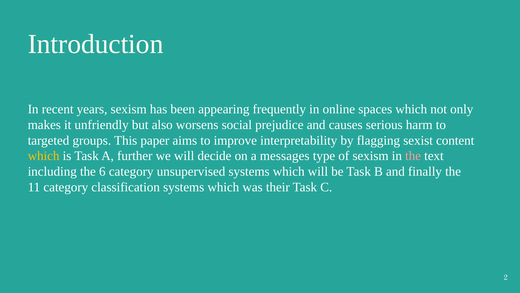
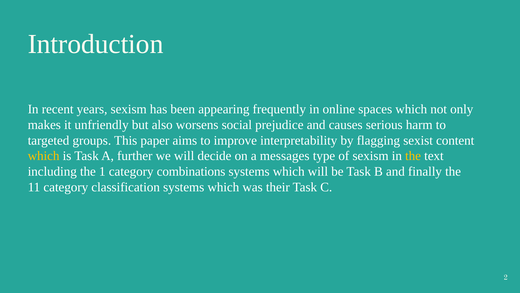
the colour: pink -> yellow (413, 156)
6: 6 -> 1 (102, 171)
unsupervised: unsupervised -> combinations (191, 171)
